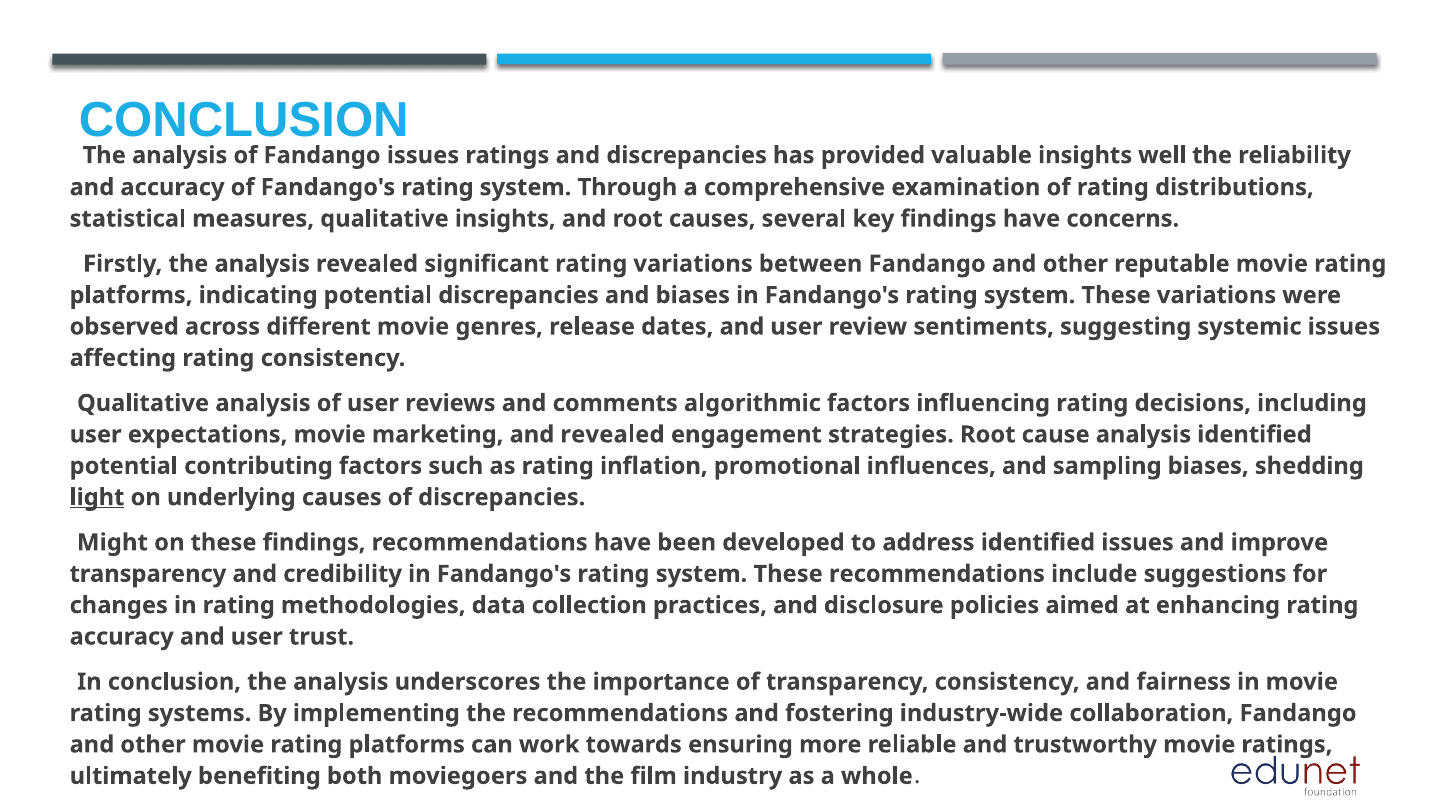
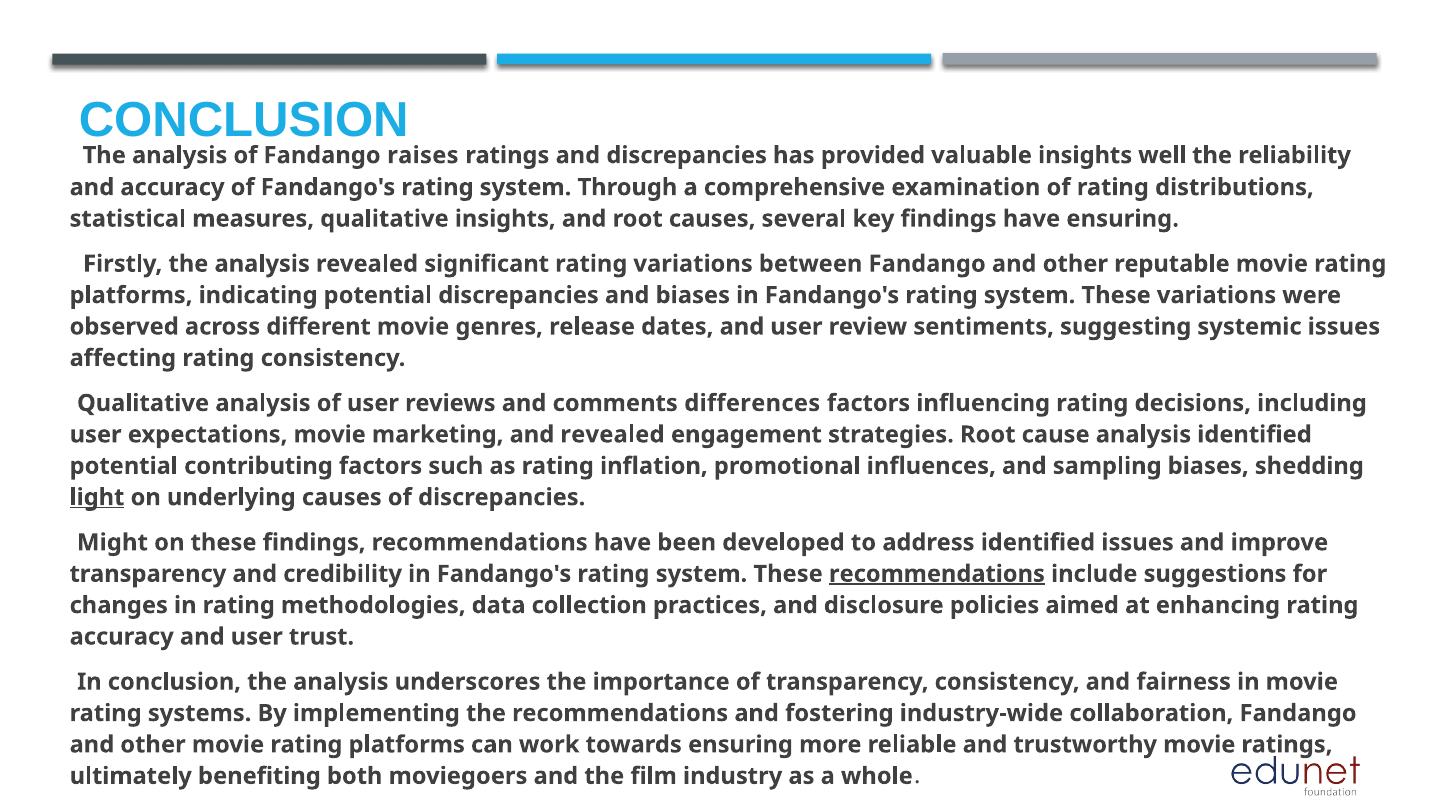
Fandango issues: issues -> raises (423, 155)
have concerns: concerns -> ensuring (1123, 219)
algorithmic: algorithmic -> differences (752, 403)
recommendations underline: none -> present (937, 574)
